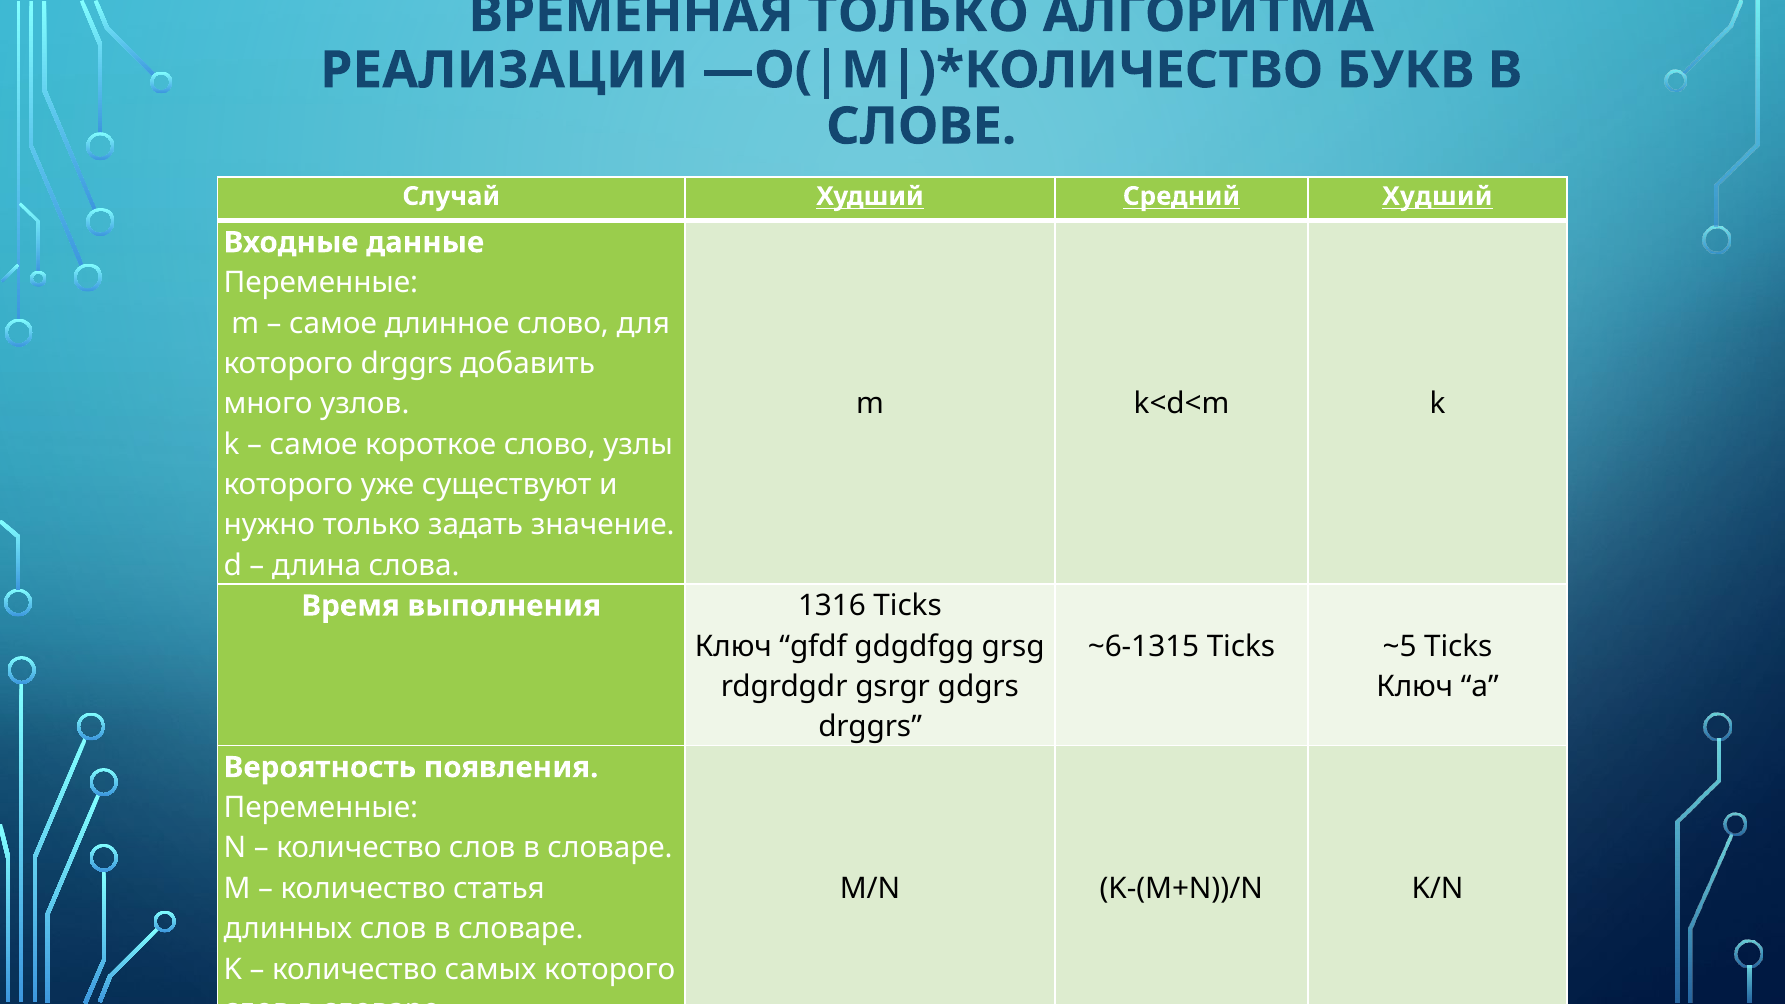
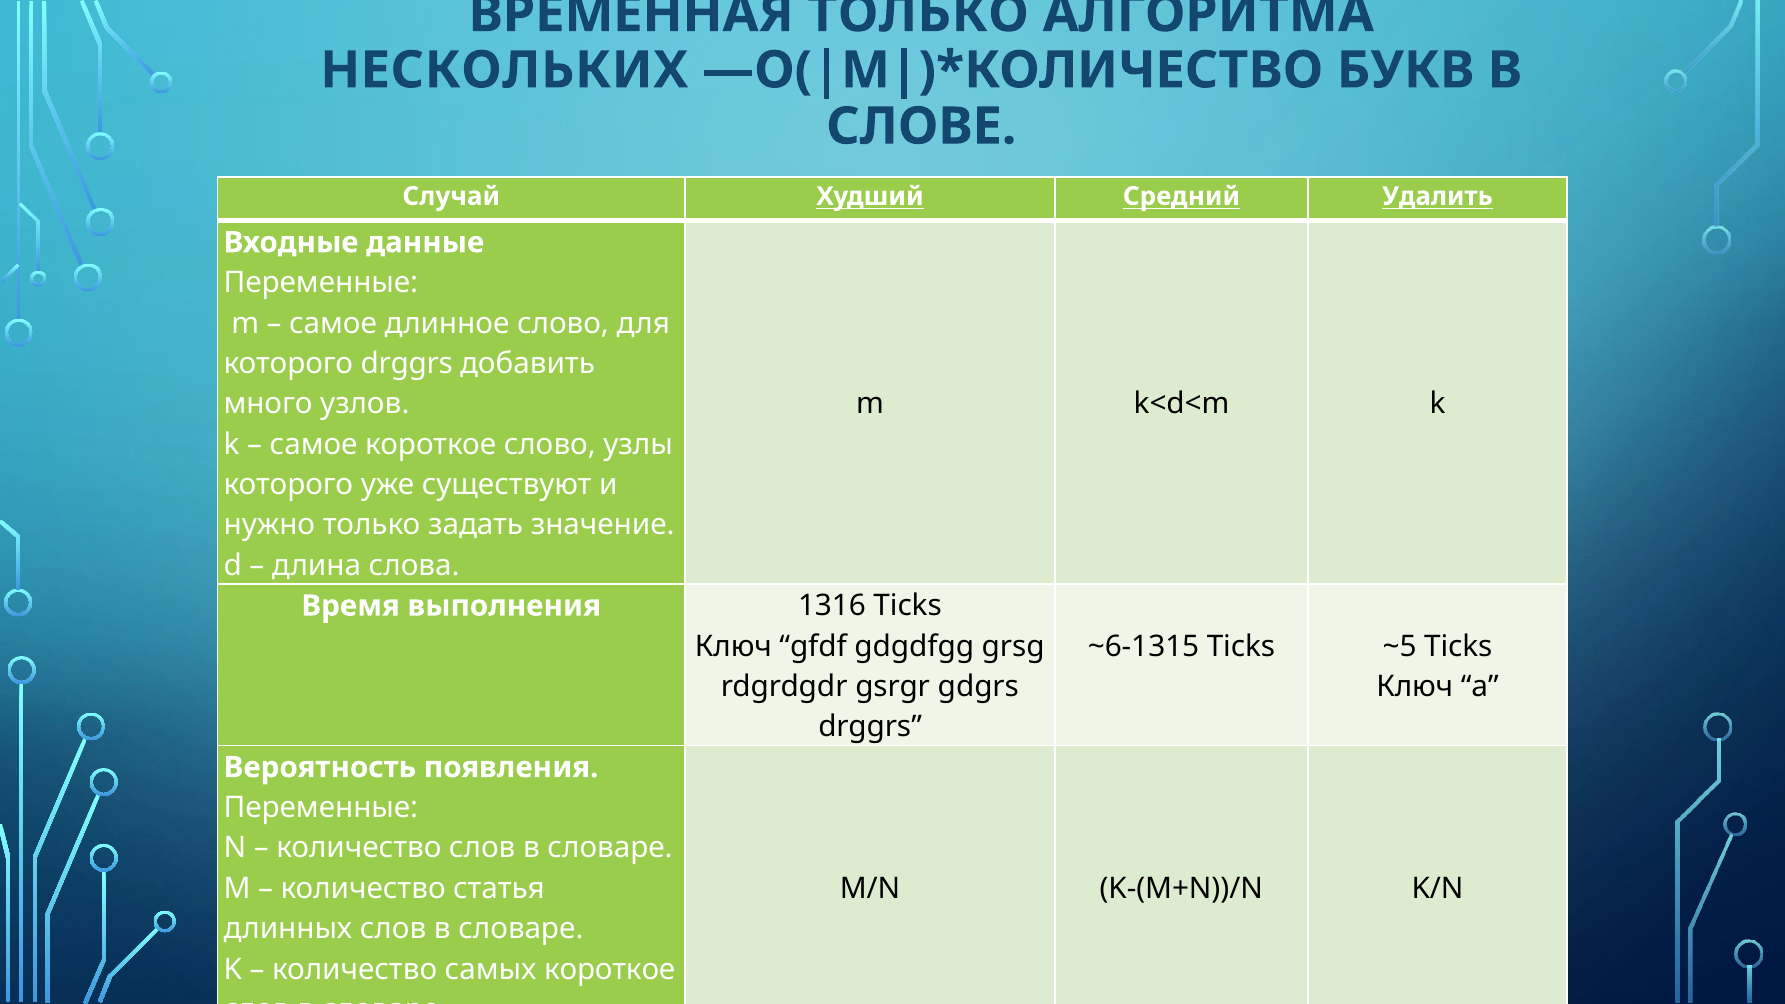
РЕАЛИЗАЦИИ: РЕАЛИЗАЦИИ -> НЕСКОЛЬКИХ (504, 70)
Средний Худший: Худший -> Удалить (1438, 196)
самых которого: которого -> короткое (610, 969)
